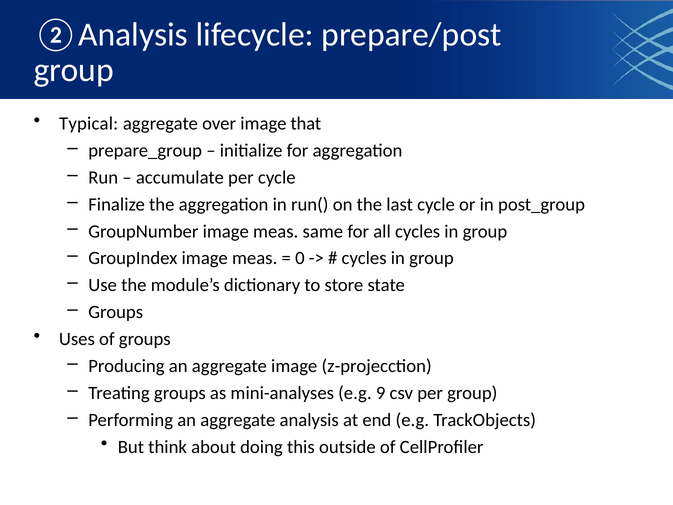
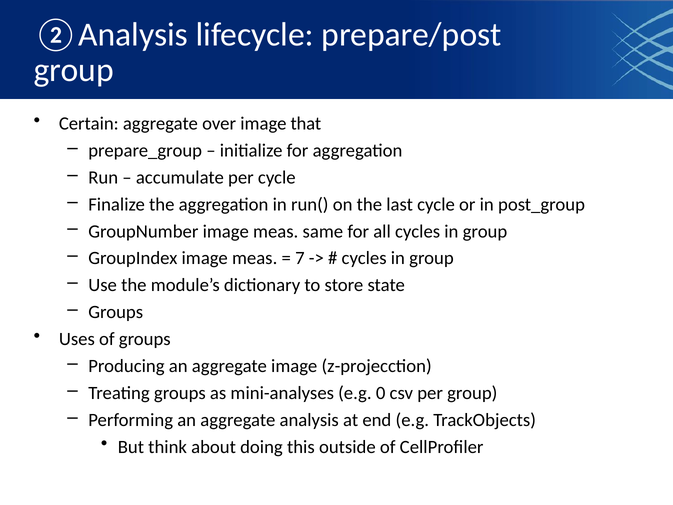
Typical: Typical -> Certain (89, 124)
0: 0 -> 7 (300, 258)
9: 9 -> 0 (381, 393)
